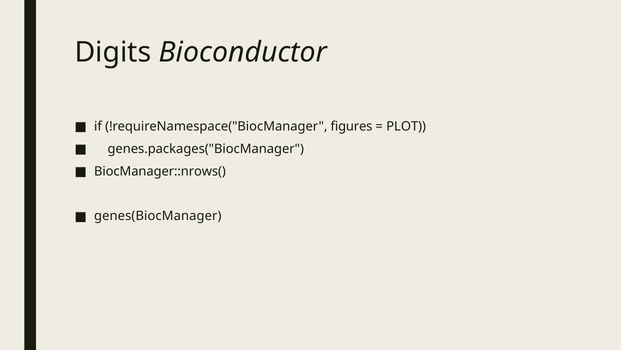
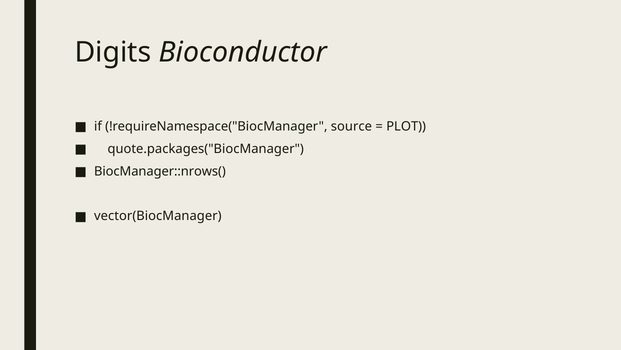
figures: figures -> source (351, 126)
genes.packages("BiocManager: genes.packages("BiocManager -> quote.packages("BiocManager (206, 149)
genes(BiocManager: genes(BiocManager -> vector(BiocManager (158, 216)
